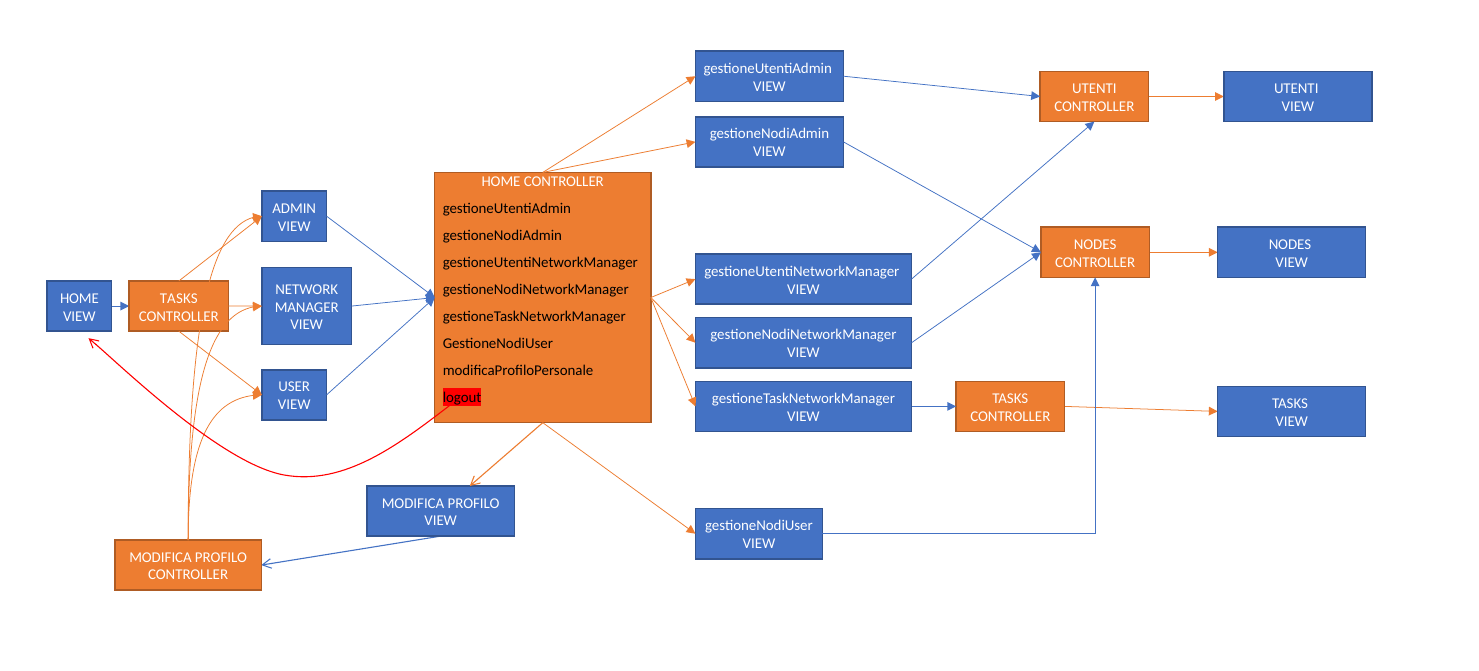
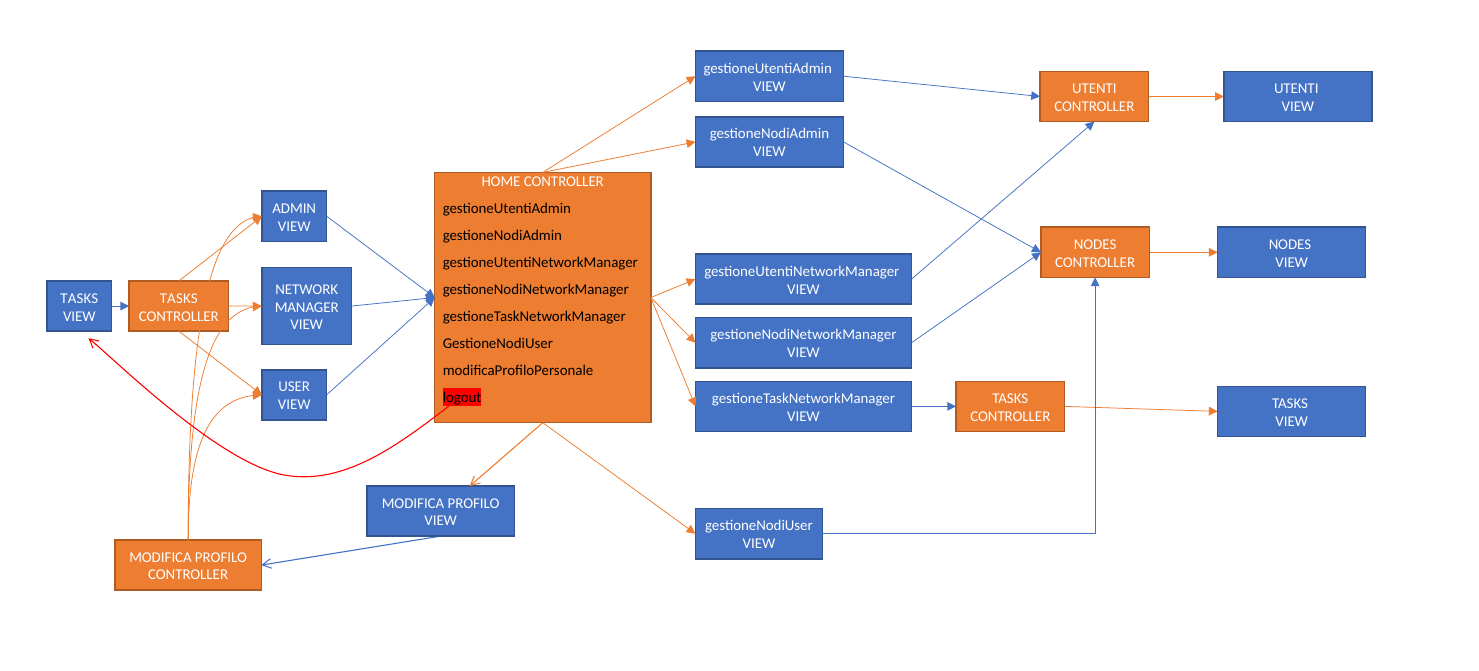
HOME: HOME -> TASKS (79, 298)
